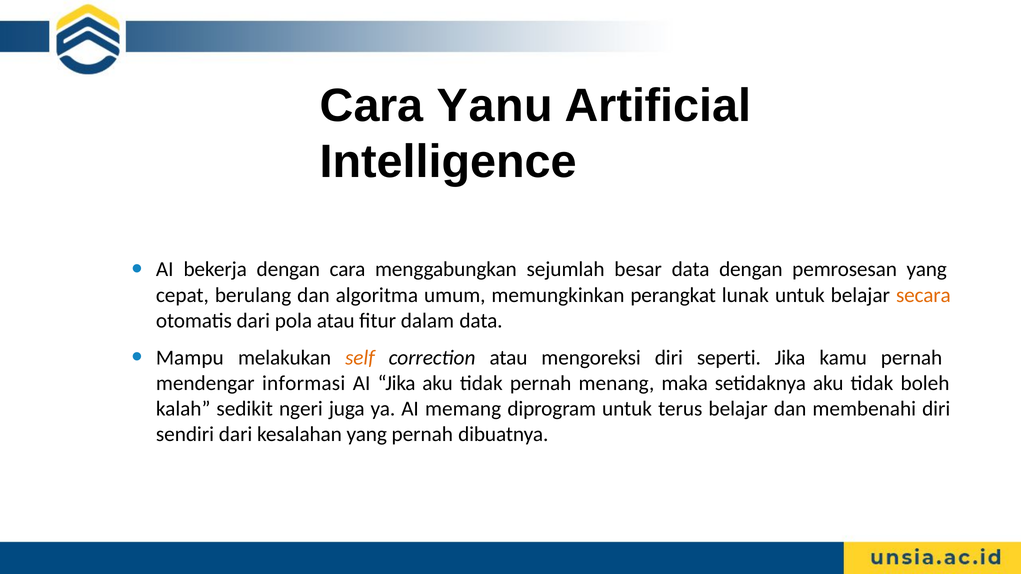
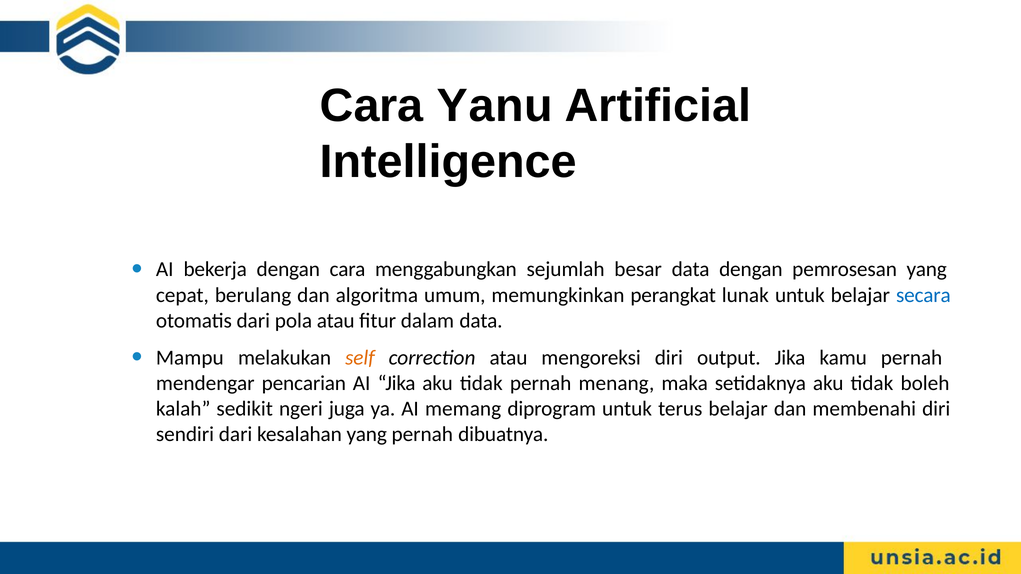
secara colour: orange -> blue (923, 295)
seperti: seperti -> output (729, 358)
informasi: informasi -> pencarian (304, 383)
